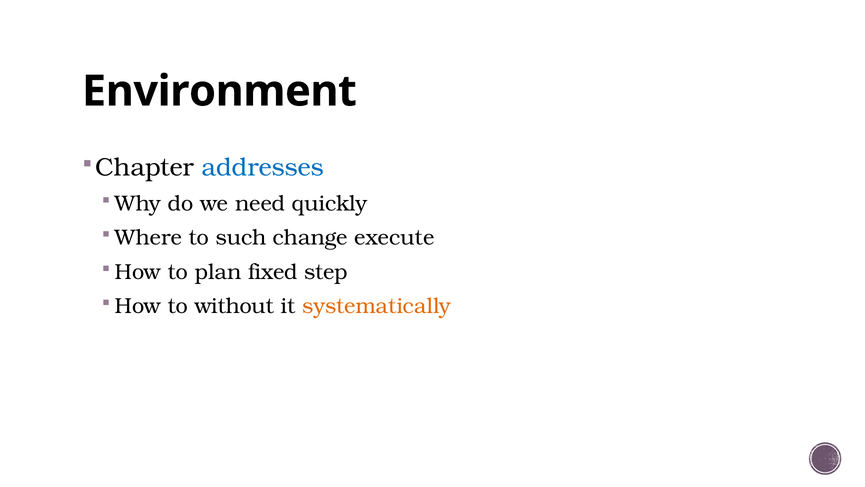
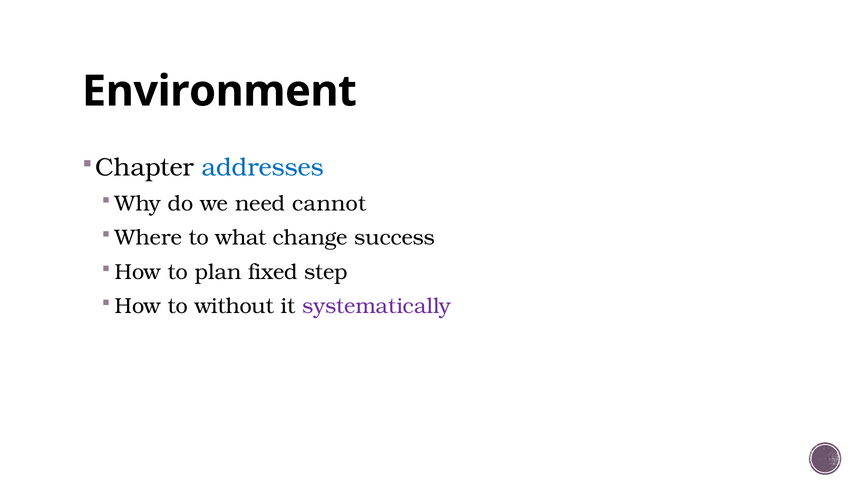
quickly: quickly -> cannot (329, 203)
such: such -> what (241, 238)
execute: execute -> success (395, 238)
systematically colour: orange -> purple (377, 306)
